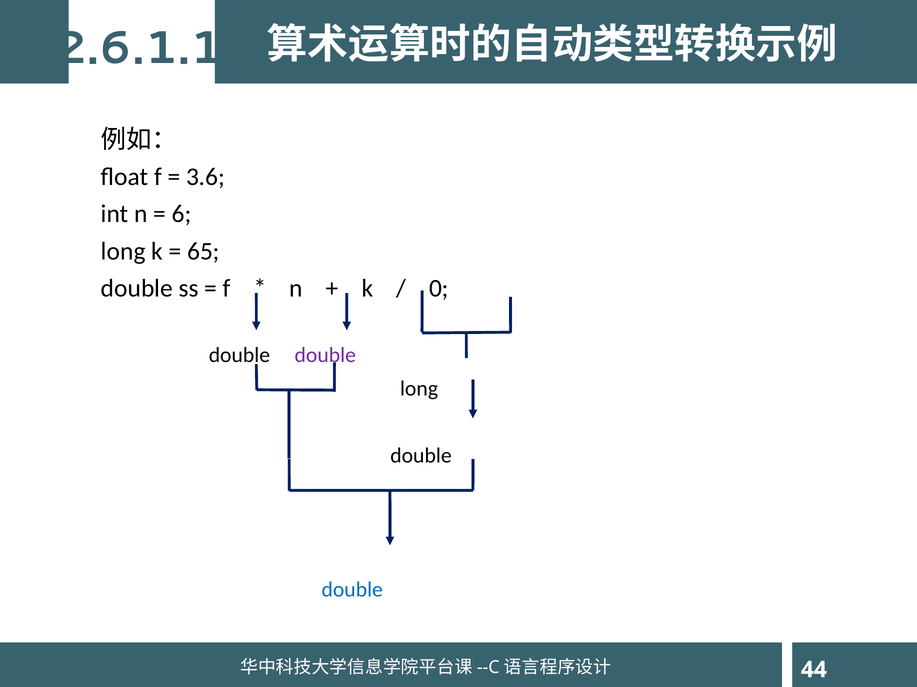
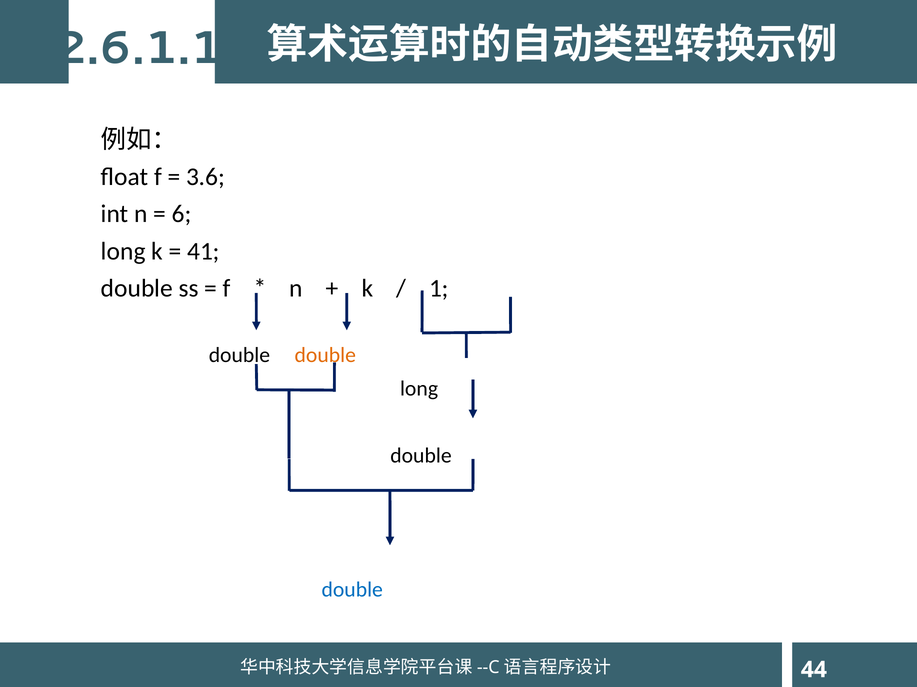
65: 65 -> 41 (203, 251)
0: 0 -> 1 (439, 289)
double colour: purple -> orange (325, 355)
